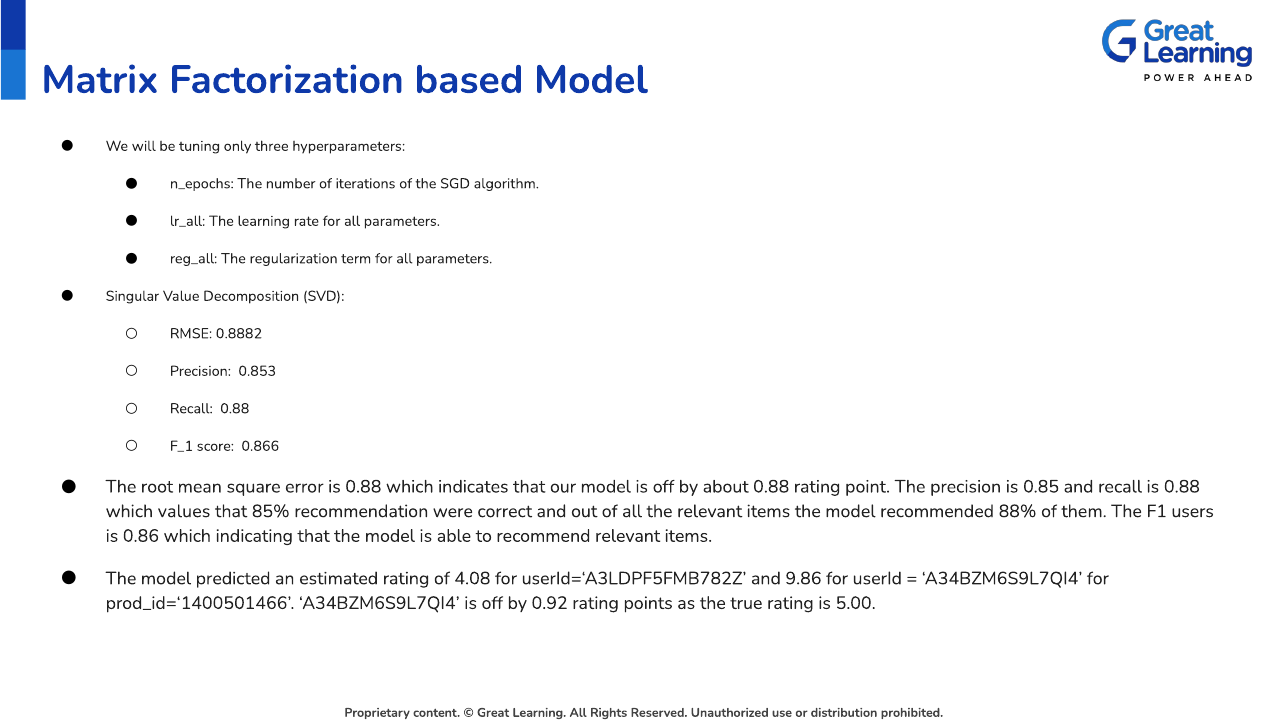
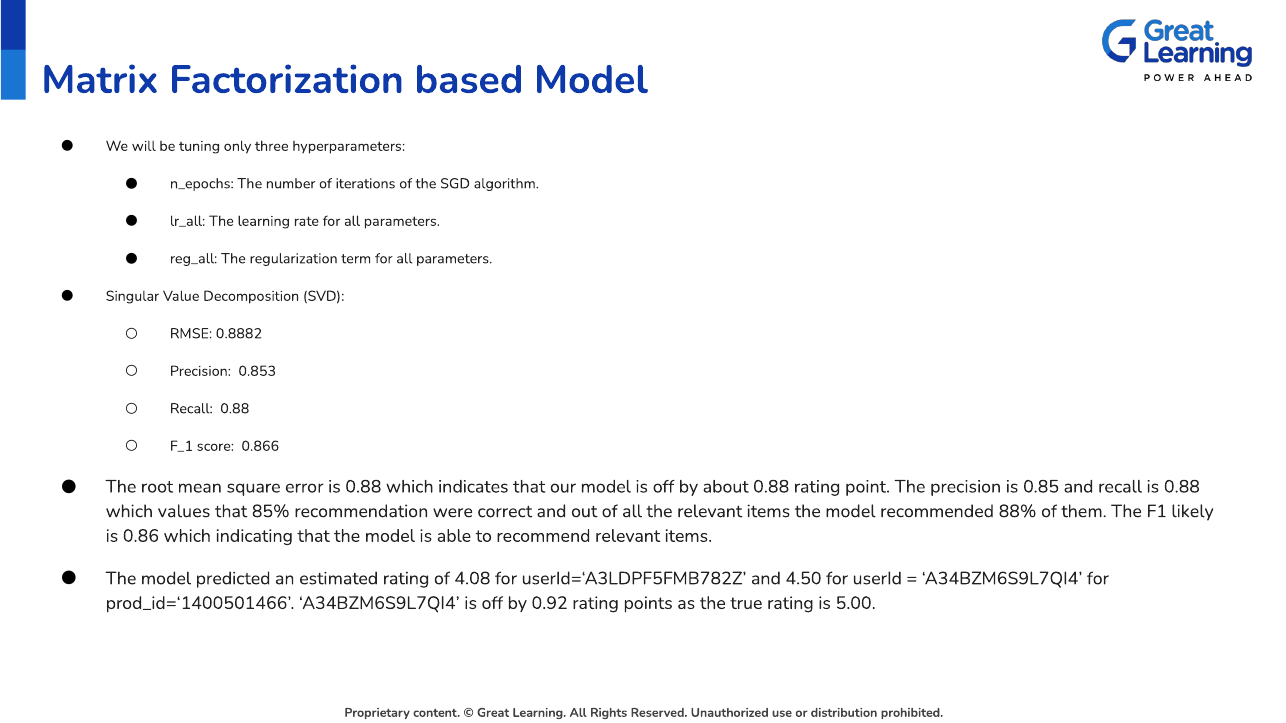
users: users -> likely (1193, 512)
9.86: 9.86 -> 4.50 (803, 579)
